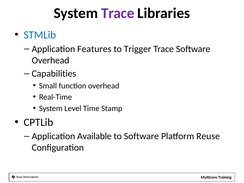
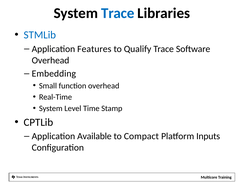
Trace colour: purple -> blue (118, 13)
Trigger: Trigger -> Qualify (138, 49)
Capabilities: Capabilities -> Embedding (54, 74)
to Software: Software -> Compact (141, 136)
Reuse: Reuse -> Inputs (208, 136)
